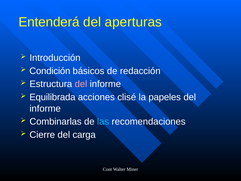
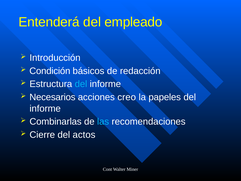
aperturas: aperturas -> empleado (133, 22)
del colour: pink -> light blue (81, 84)
Equilibrada: Equilibrada -> Necesarios (52, 97)
clisé: clisé -> creo (127, 97)
carga: carga -> actos (84, 135)
